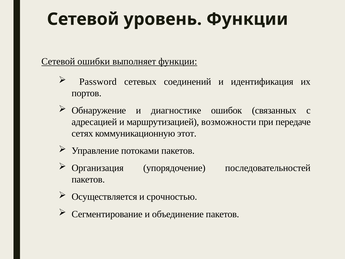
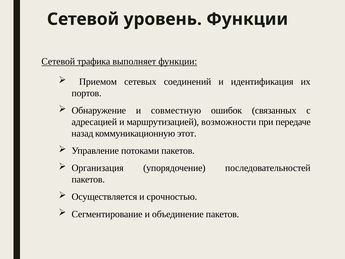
ошибки: ошибки -> трафика (94, 61)
Password: Password -> Приемом (98, 82)
диагностике: диагностике -> совместную (176, 110)
сетях: сетях -> назад (82, 133)
